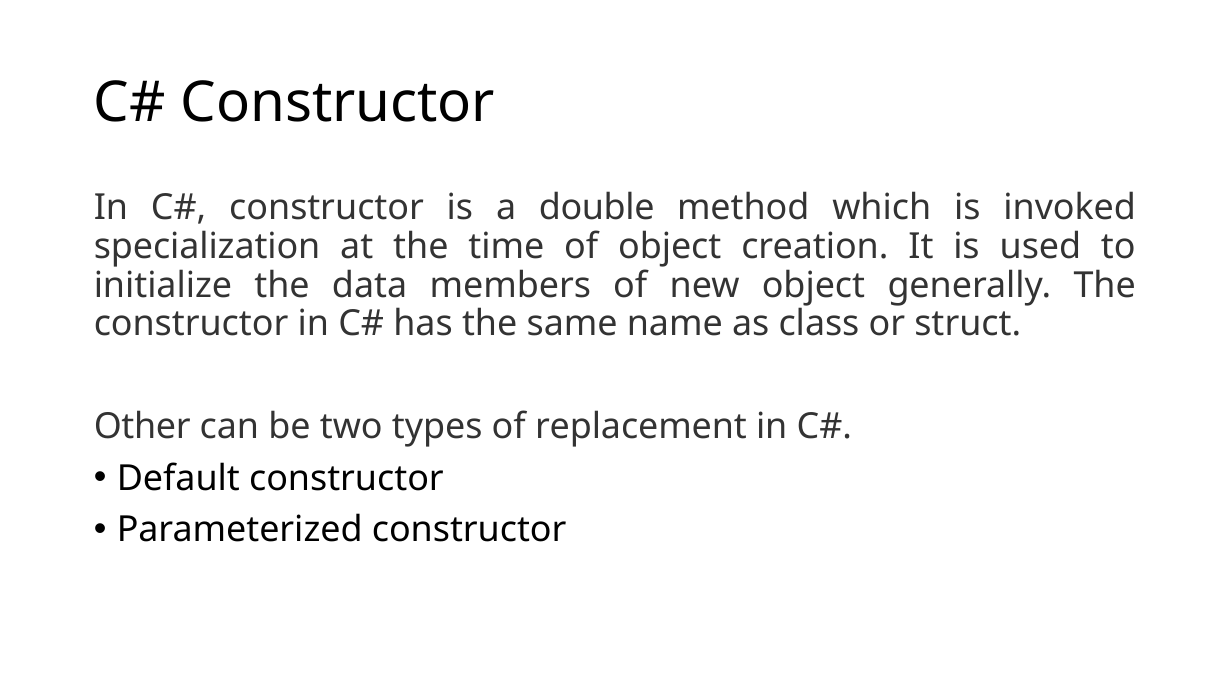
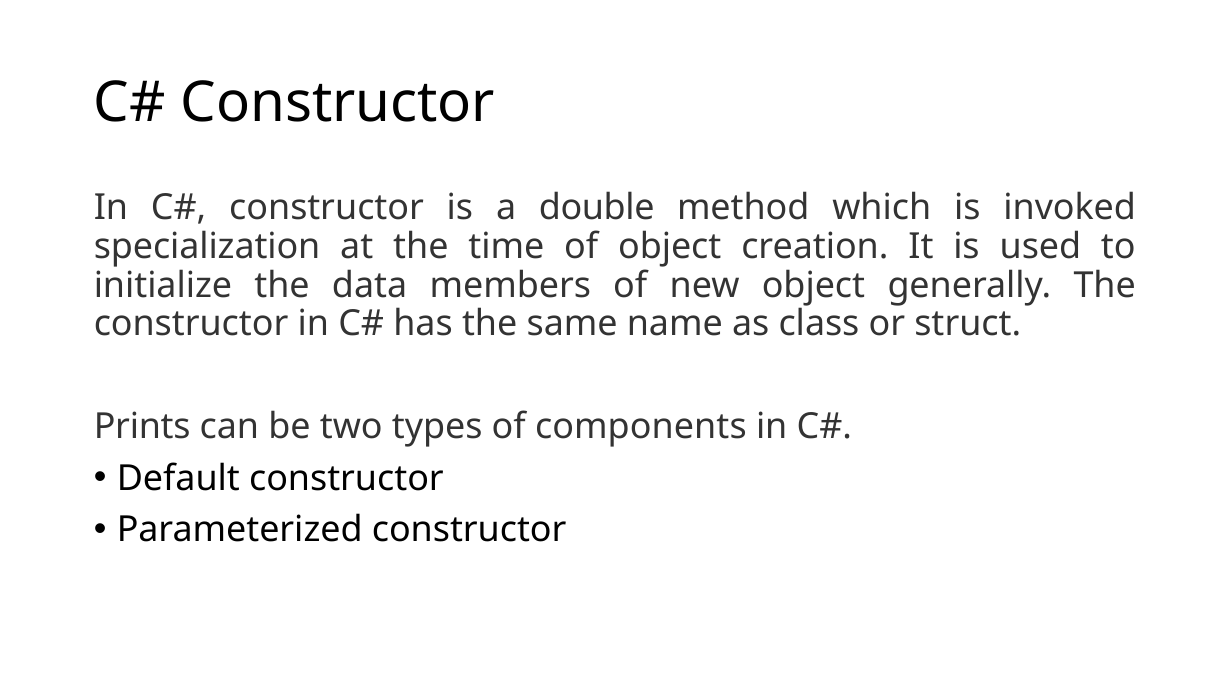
Other: Other -> Prints (142, 427)
replacement: replacement -> components (641, 427)
